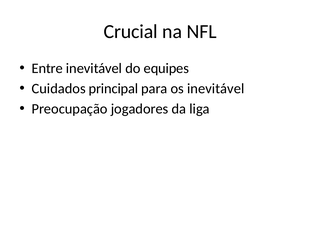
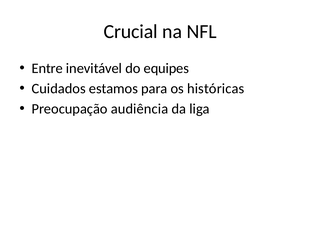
principal: principal -> estamos (113, 88)
os inevitável: inevitável -> históricas (216, 88)
jogadores: jogadores -> audiência (140, 109)
